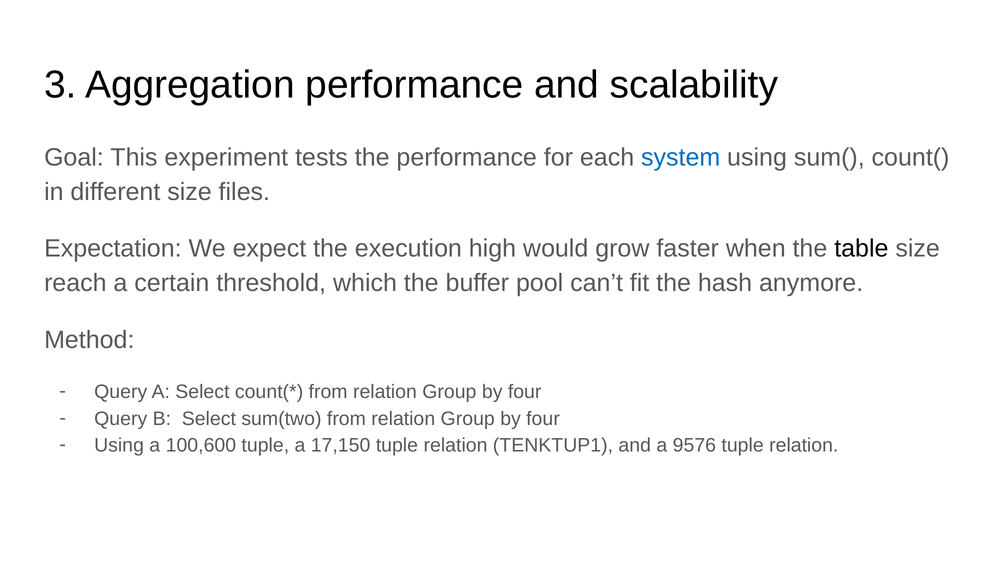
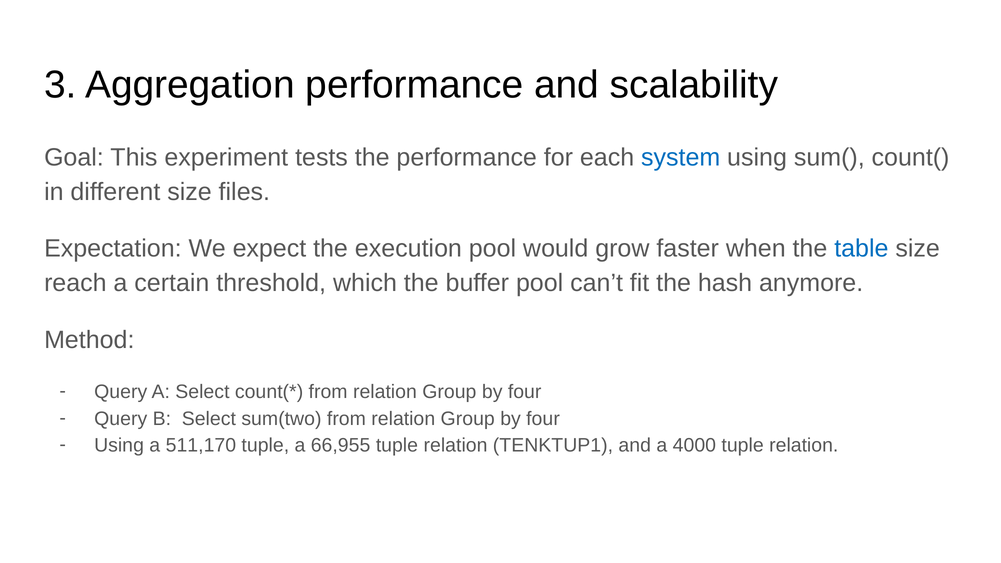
execution high: high -> pool (492, 249)
table colour: black -> blue (861, 249)
100,600: 100,600 -> 511,170 (201, 446)
17,150: 17,150 -> 66,955 (341, 446)
9576: 9576 -> 4000 (694, 446)
